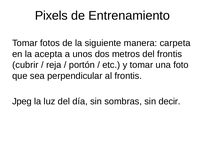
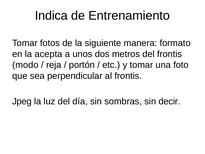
Pixels: Pixels -> Indica (51, 16)
carpeta: carpeta -> formato (175, 43)
cubrir: cubrir -> modo (25, 65)
